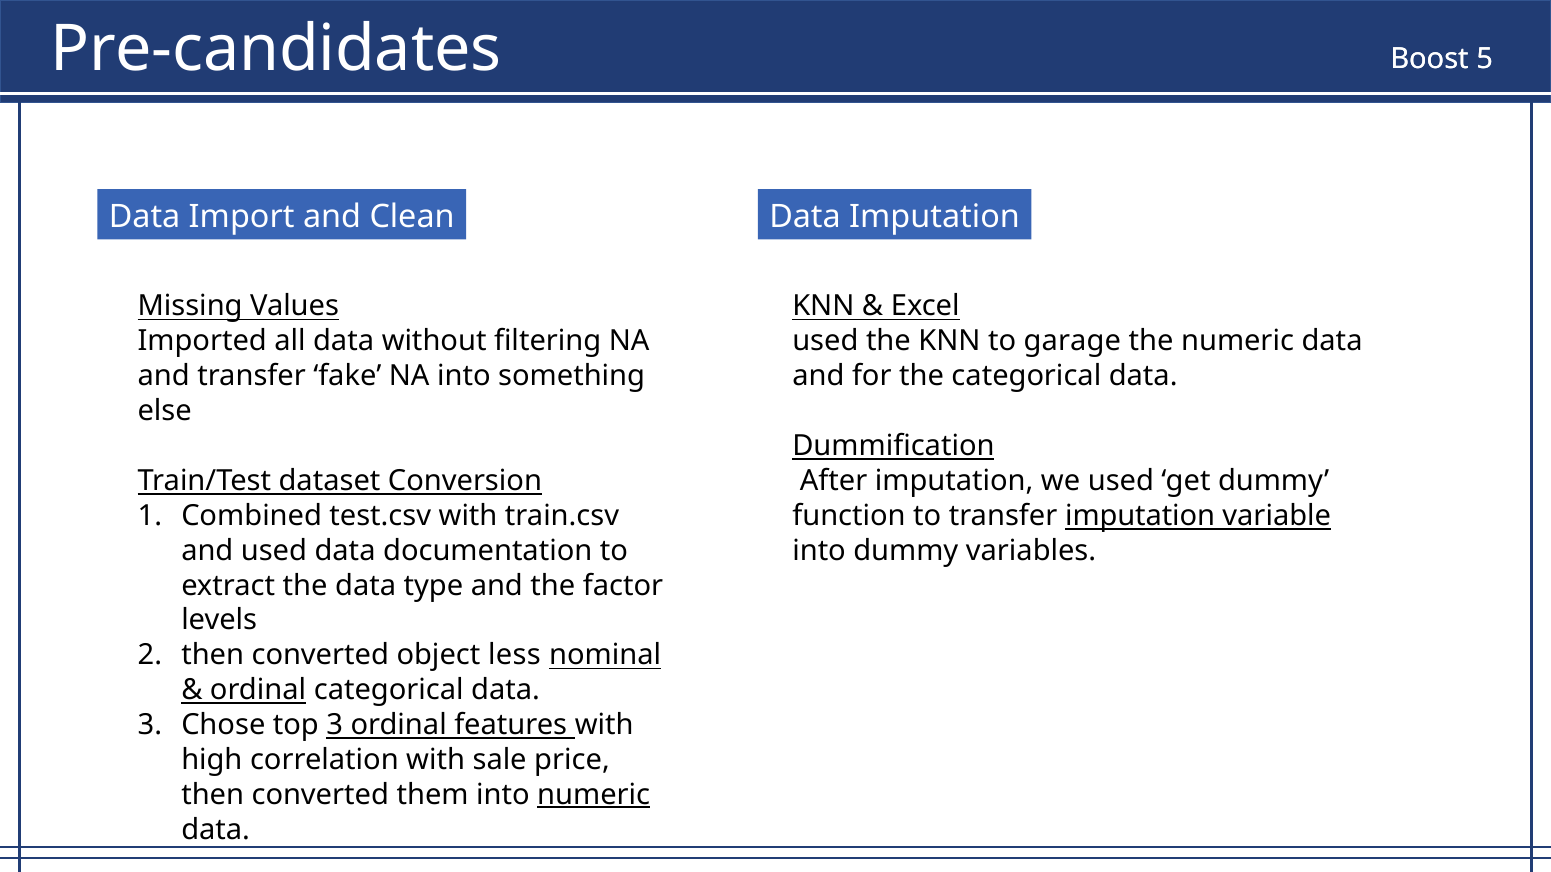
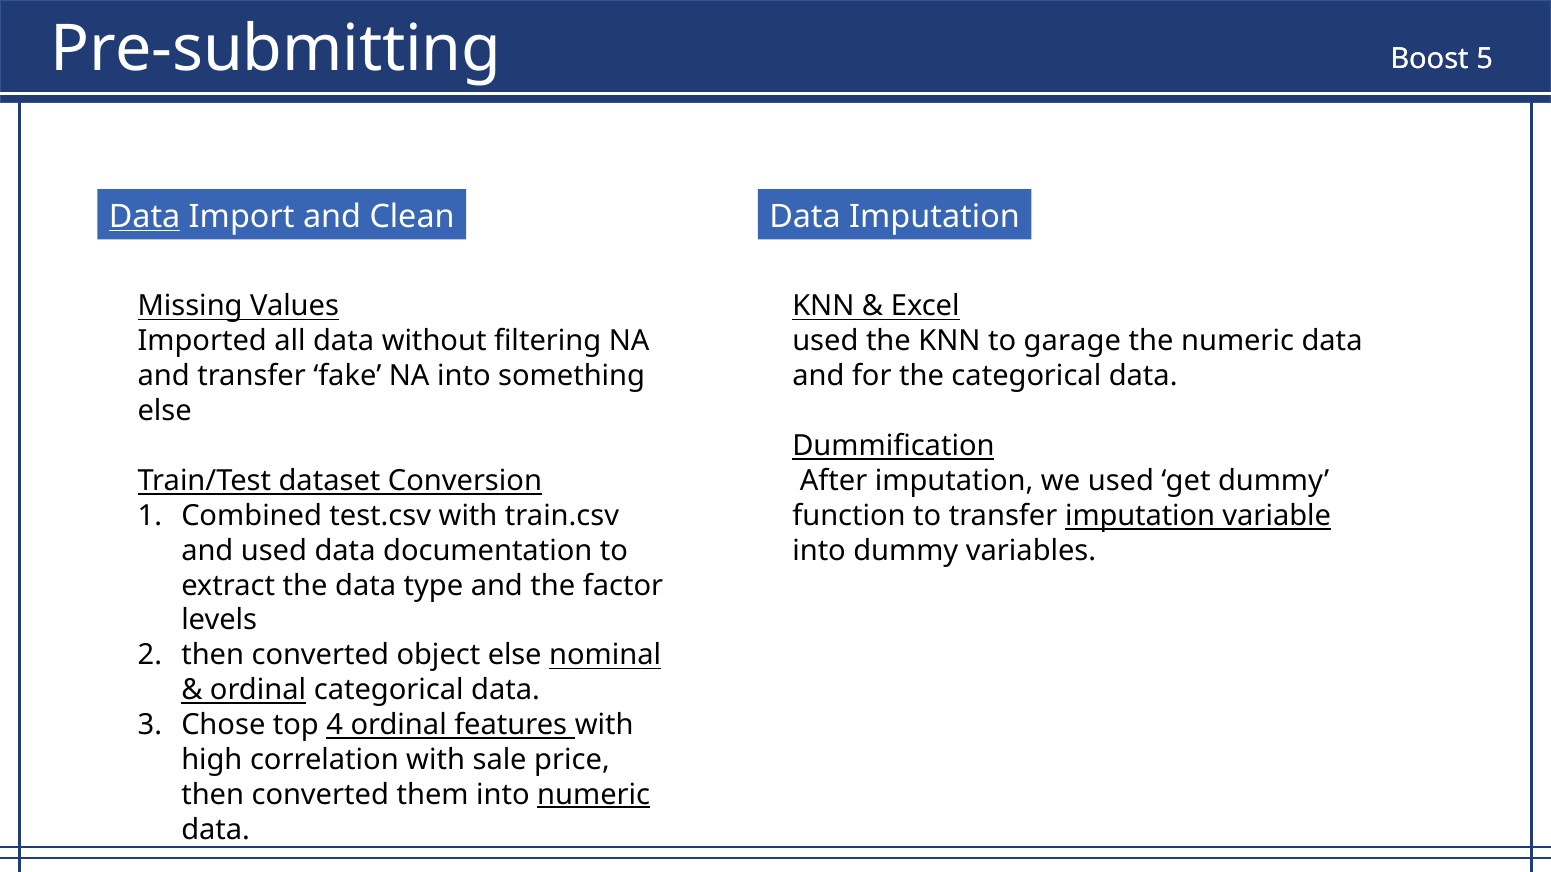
Pre-candidates: Pre-candidates -> Pre-submitting (276, 49)
Data underline: none -> present (145, 217)
object less: less -> else (515, 656)
top 3: 3 -> 4 (335, 725)
